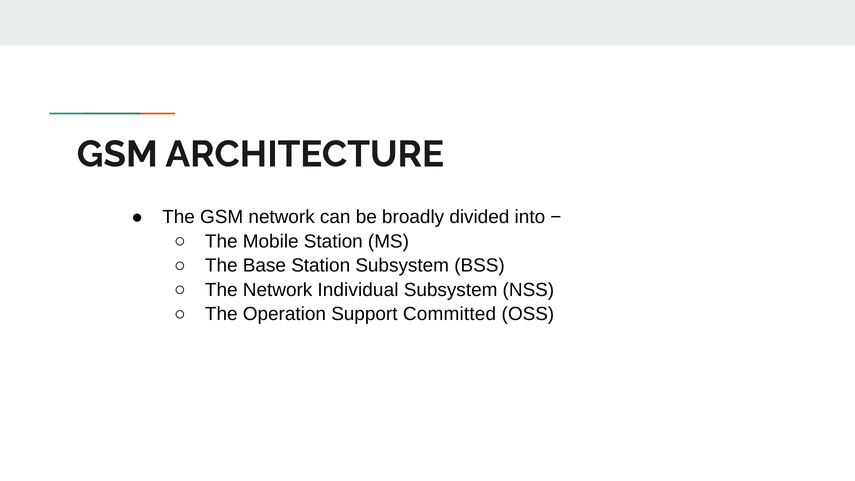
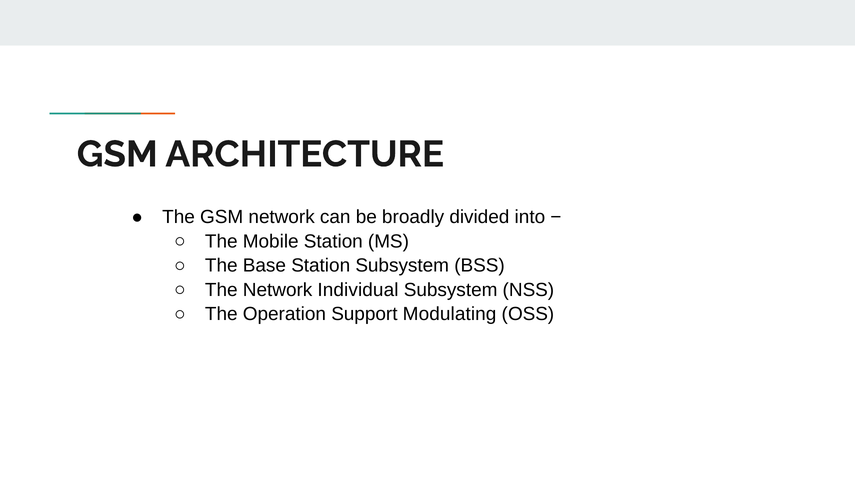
Committed: Committed -> Modulating (450, 314)
